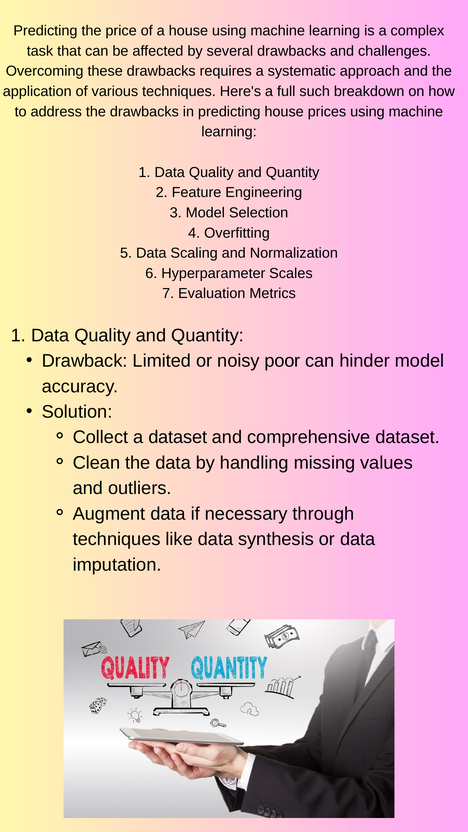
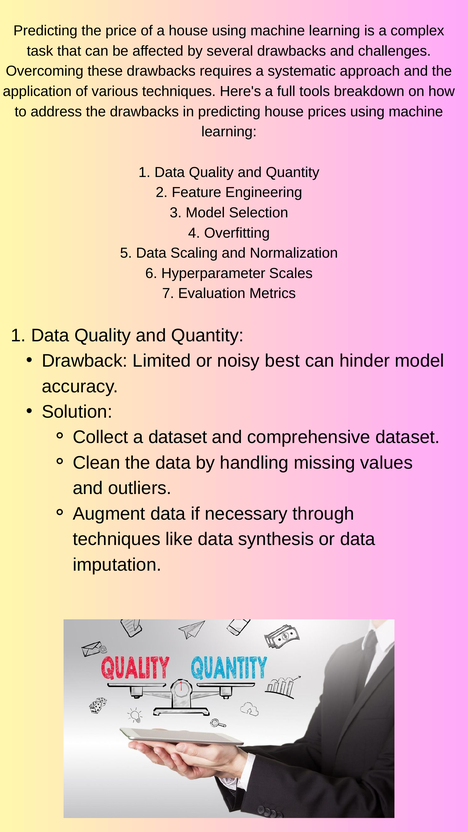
such: such -> tools (315, 91)
poor: poor -> best (282, 361)
